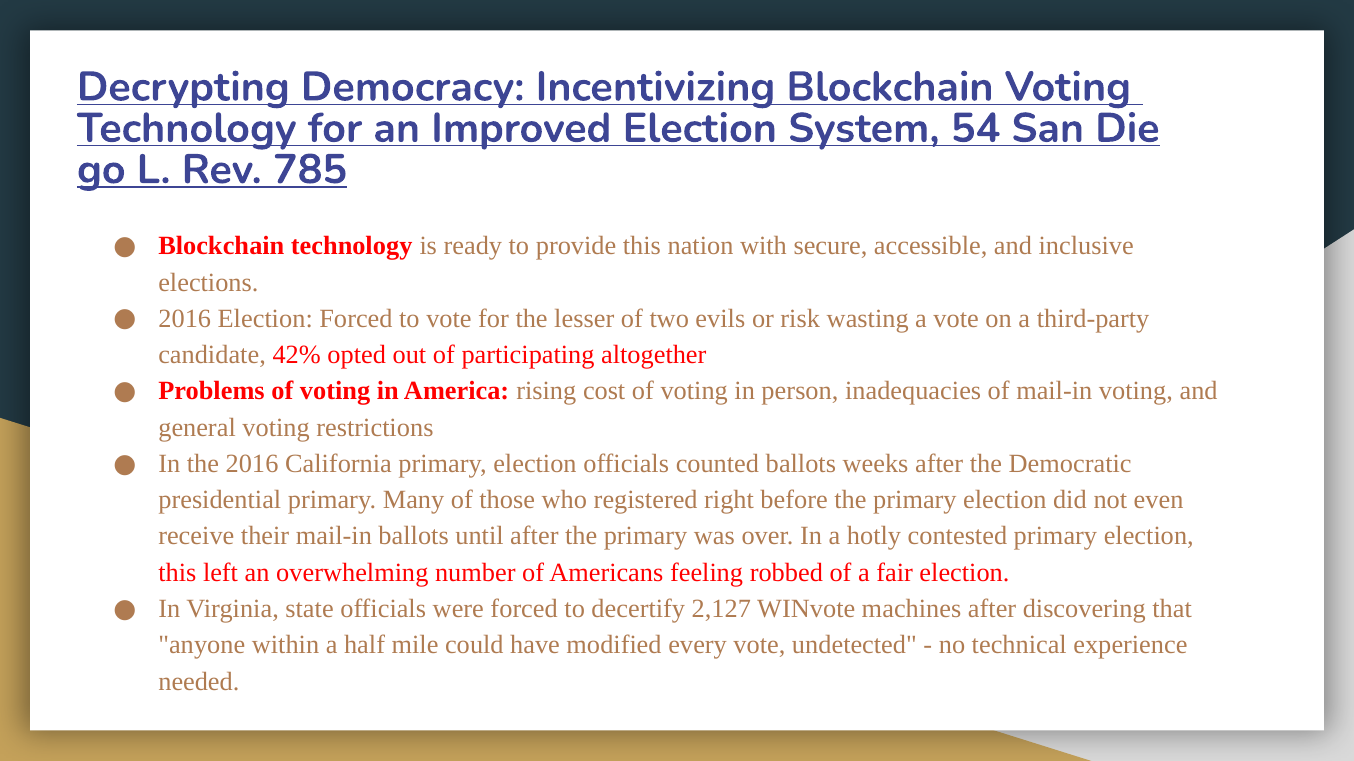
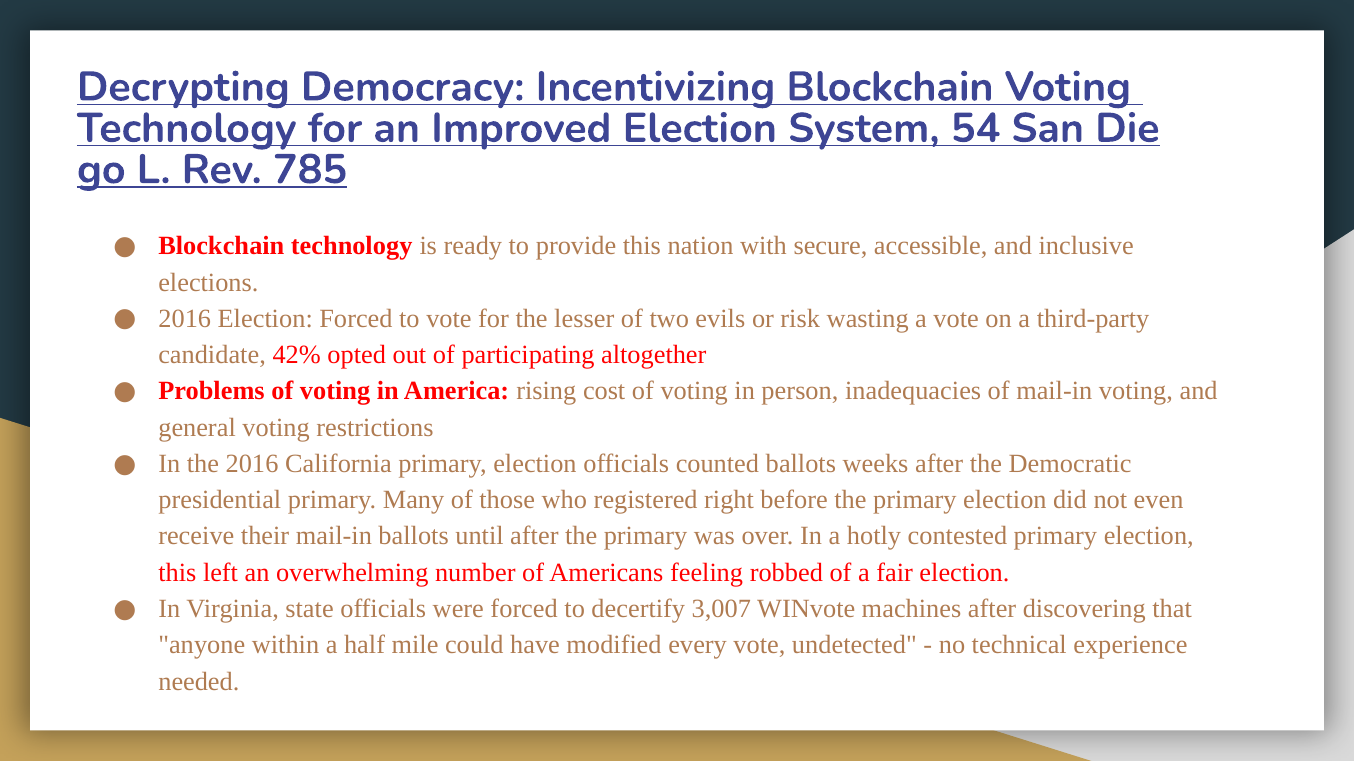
2,127: 2,127 -> 3,007 (721, 609)
